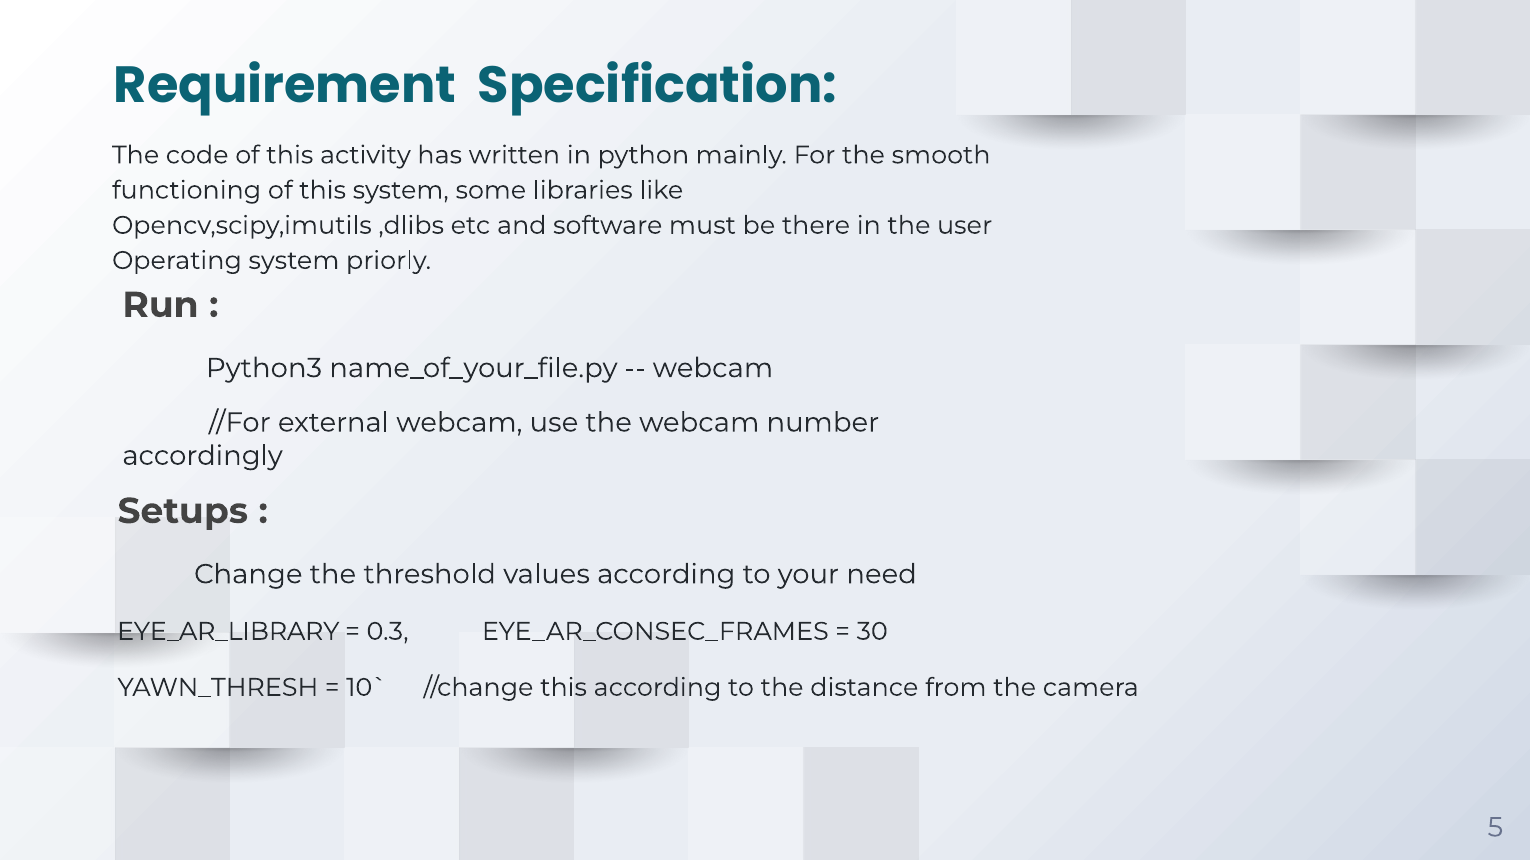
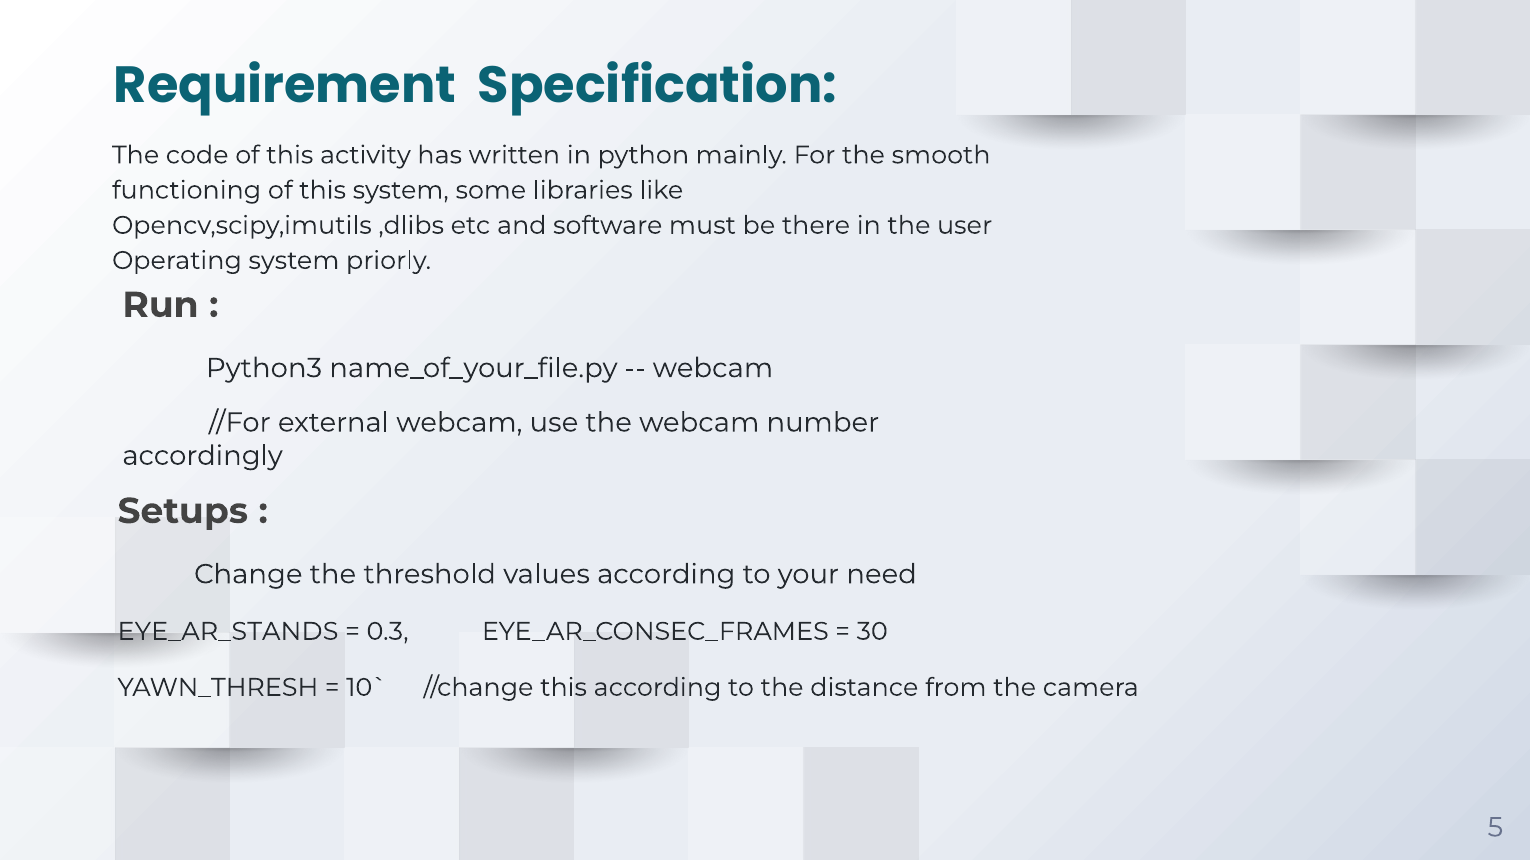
EYE_AR_LIBRARY: EYE_AR_LIBRARY -> EYE_AR_STANDS (228, 632)
